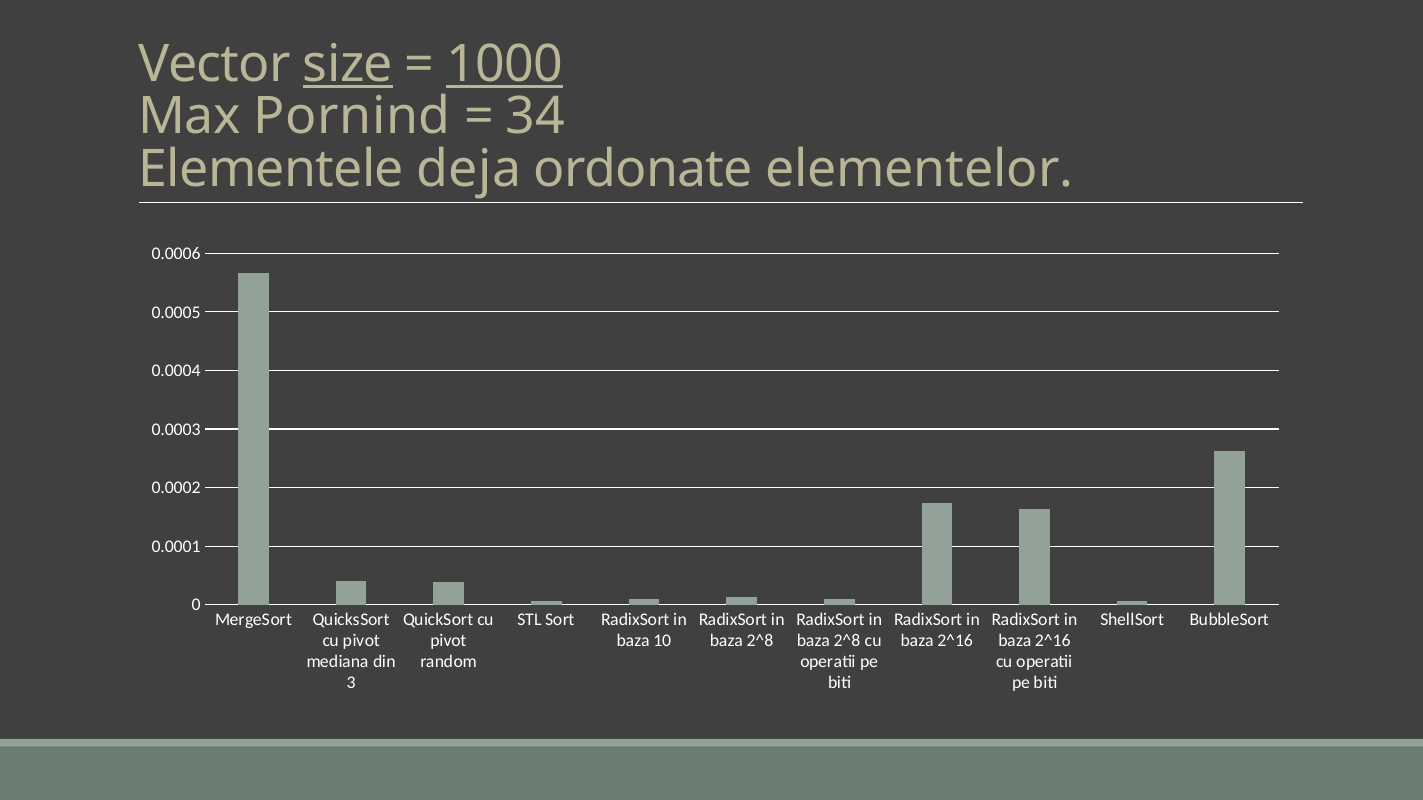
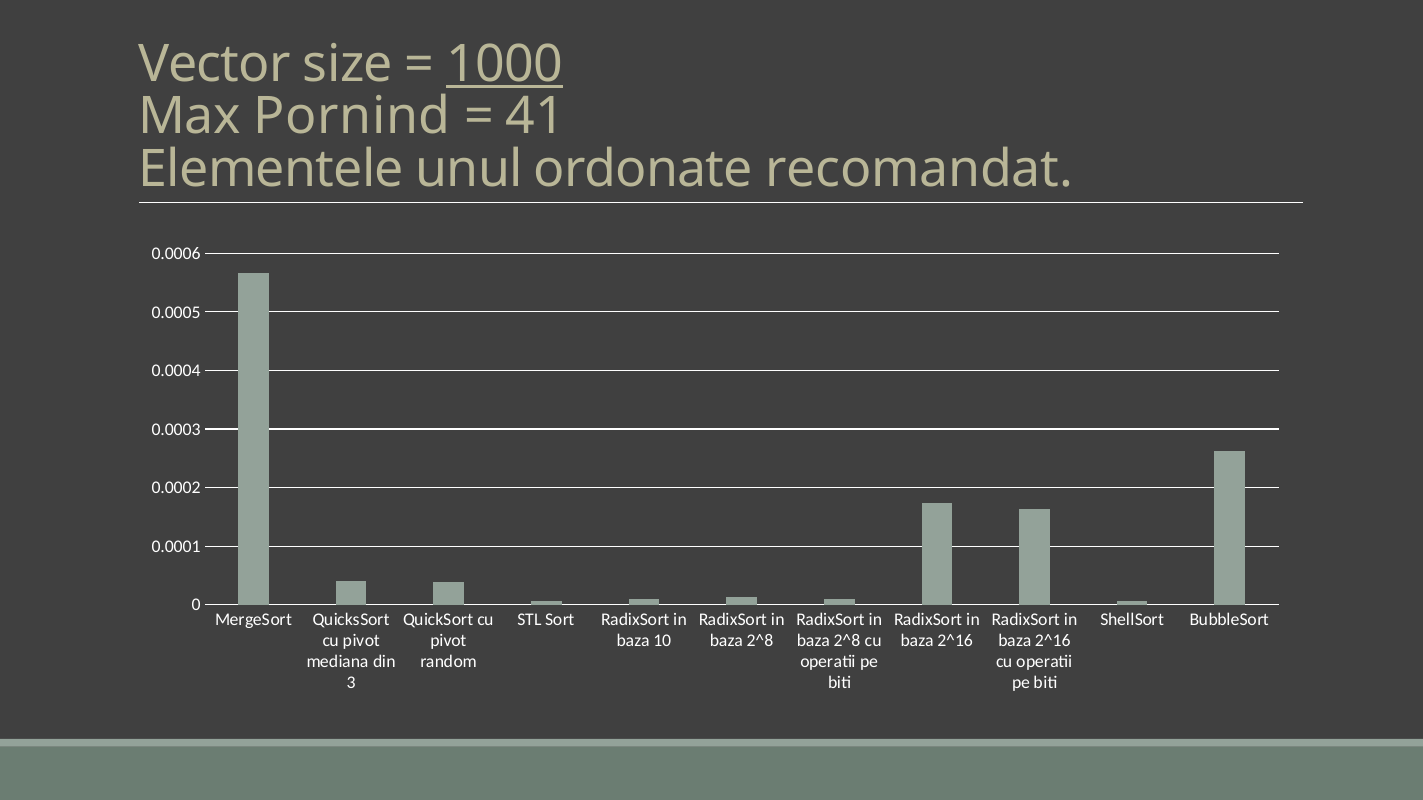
size underline: present -> none (348, 64)
34: 34 -> 41 (535, 117)
deja: deja -> unul (469, 170)
elementelor: elementelor -> recomandat (919, 170)
